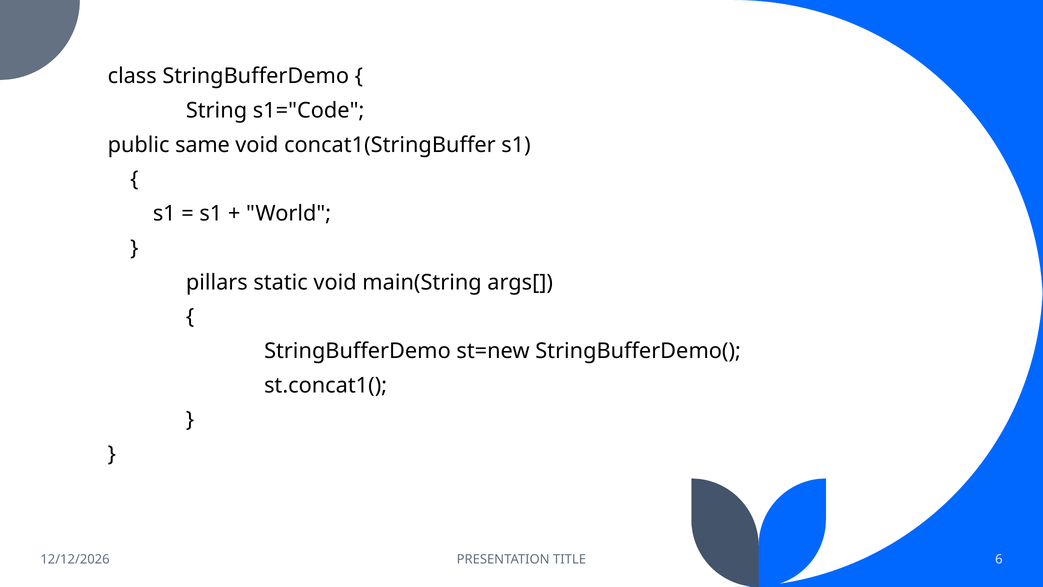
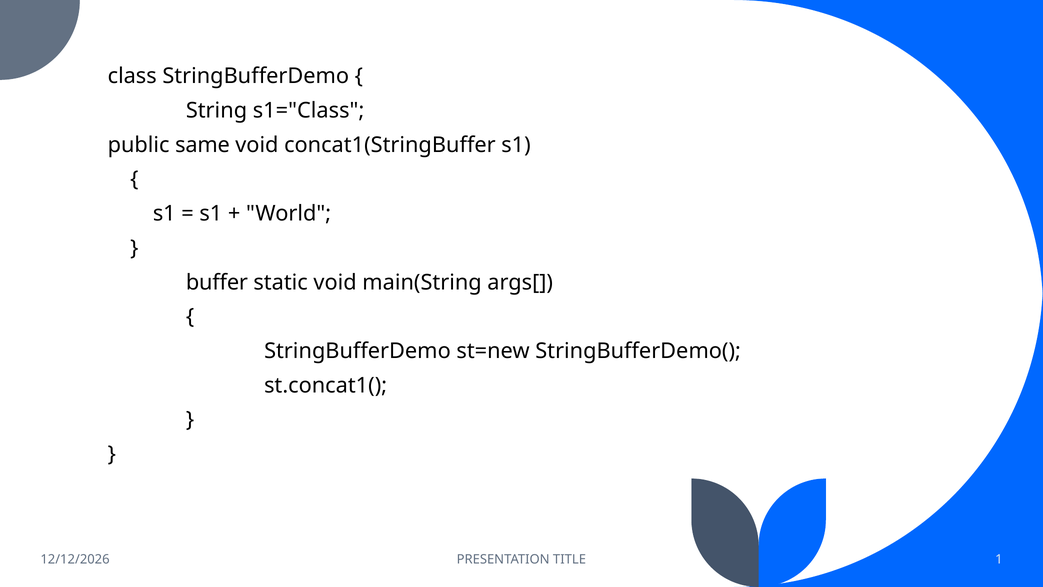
s1="Code: s1="Code -> s1="Class (309, 111)
pillars: pillars -> buffer (217, 282)
6: 6 -> 1 (999, 559)
